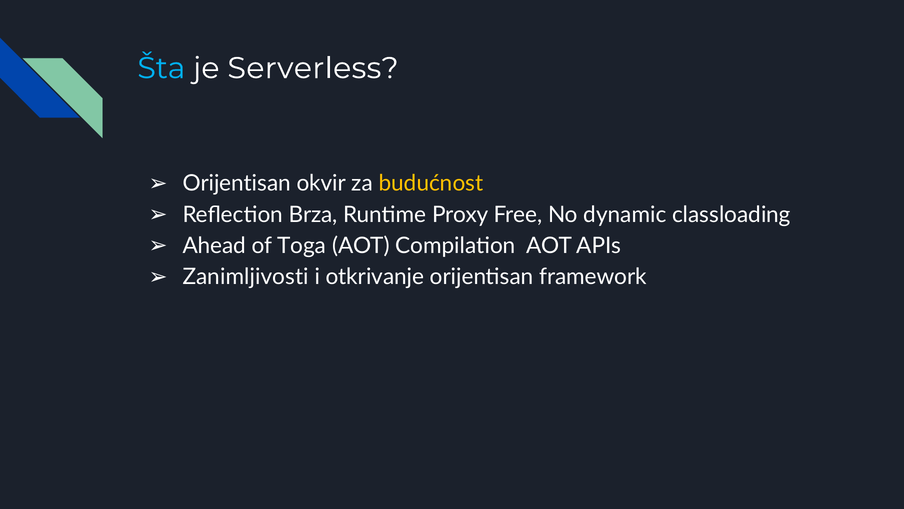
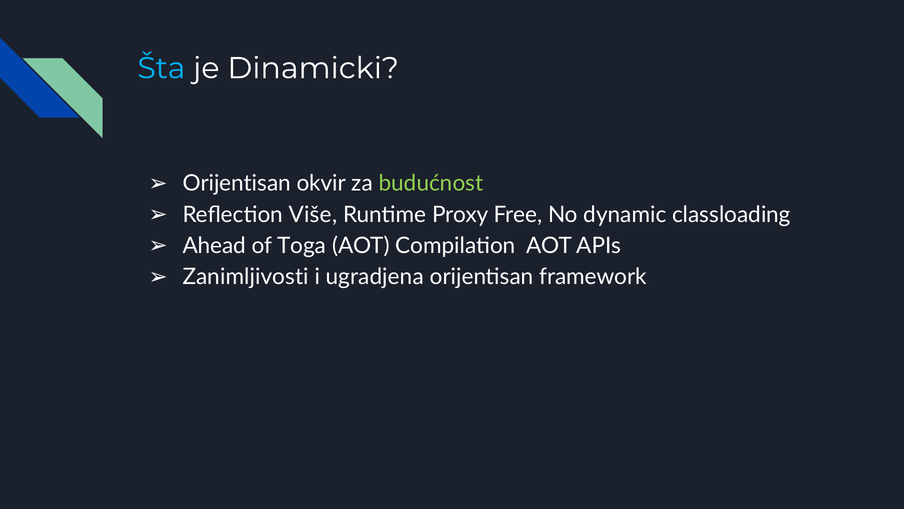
Serverless: Serverless -> Dinamicki (313, 68)
budućnost colour: yellow -> light green (431, 183)
Brza: Brza -> Više (313, 214)
otkrivanje: otkrivanje -> ugradjena (375, 277)
